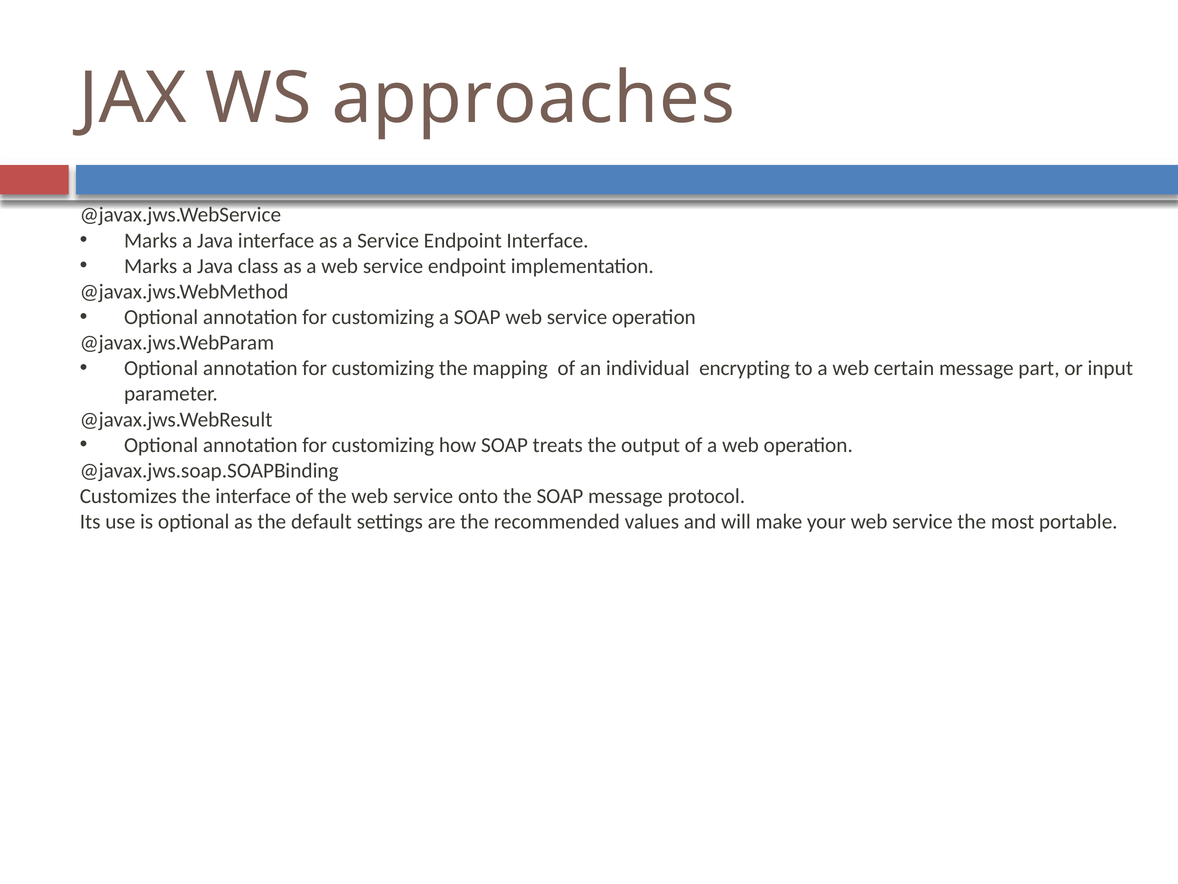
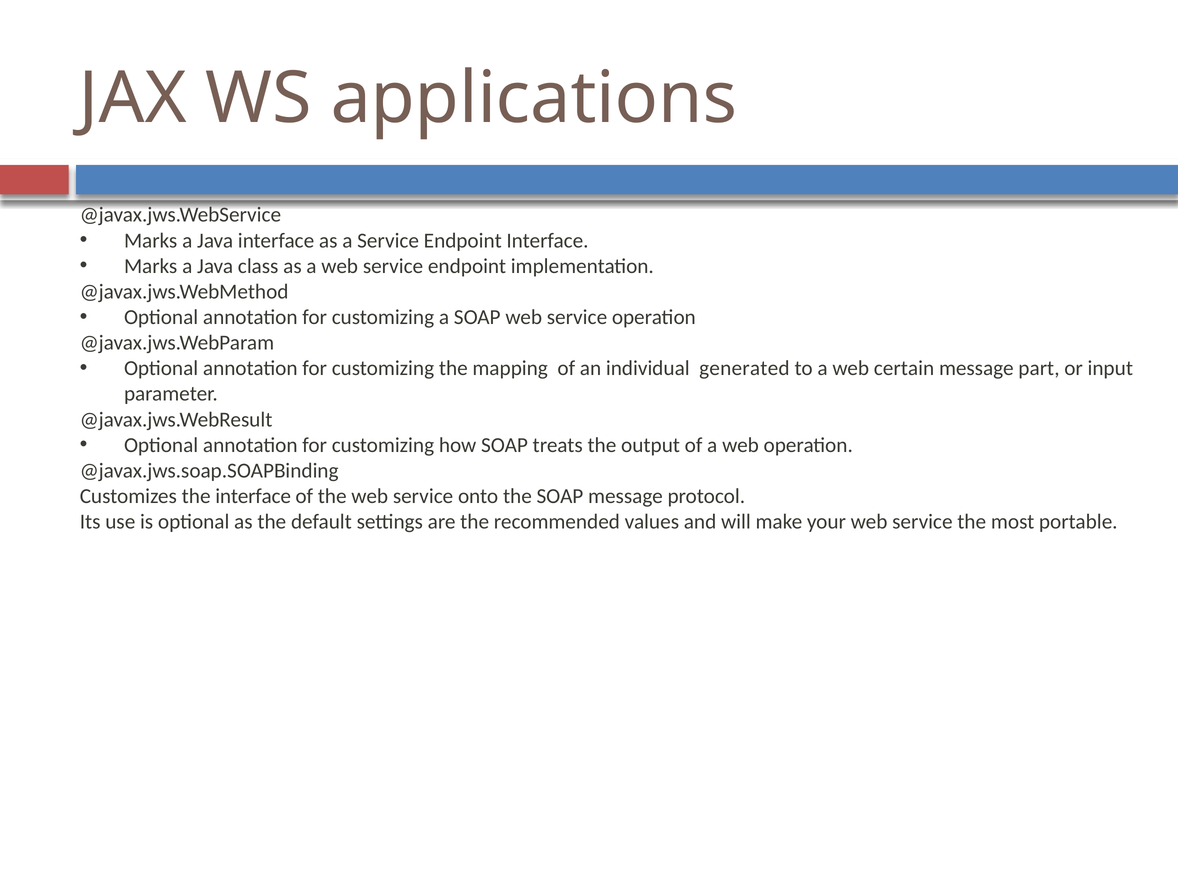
approaches: approaches -> applications (534, 98)
encrypting: encrypting -> generated (744, 368)
